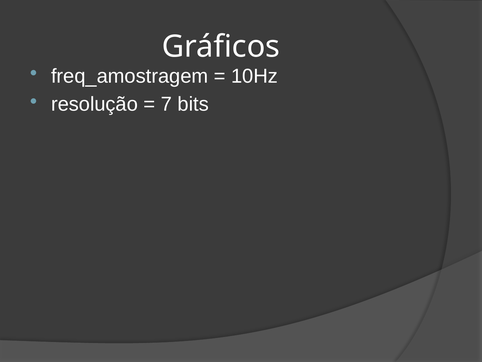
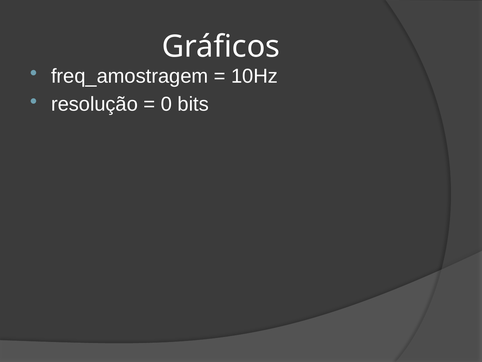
7: 7 -> 0 (166, 104)
